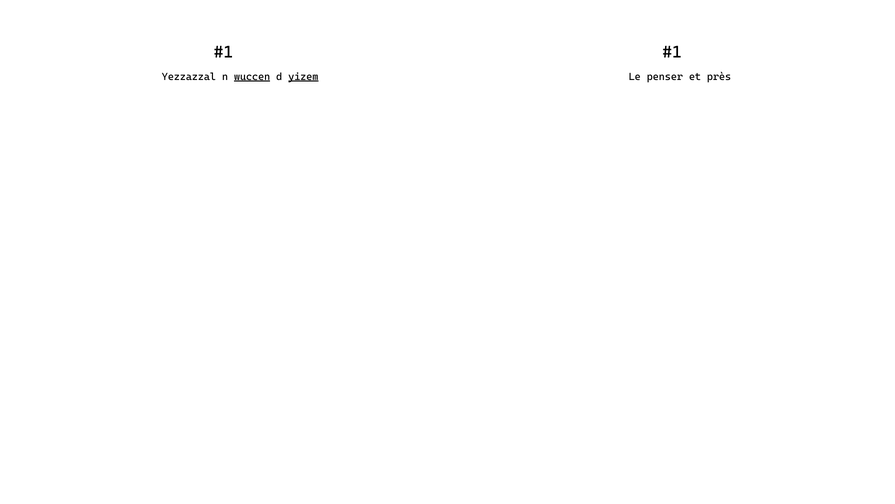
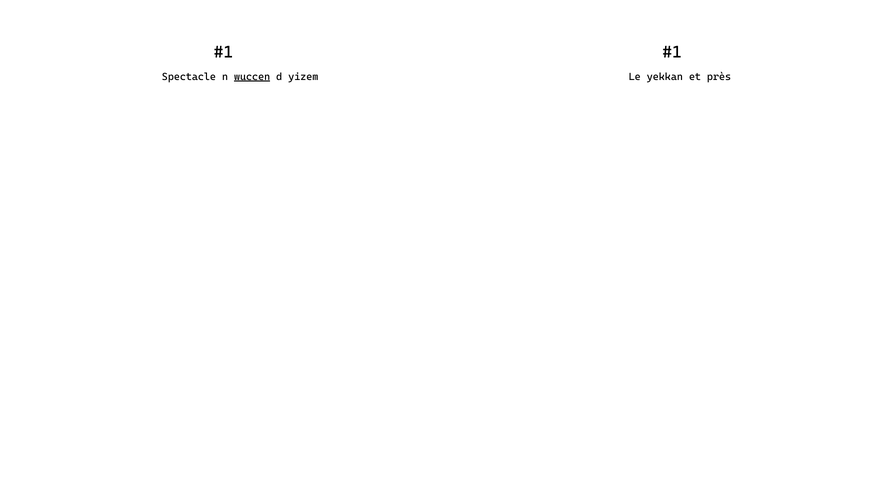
Yezzazzal: Yezzazzal -> Spectacle (189, 77)
yizem underline: present -> none (303, 77)
penser: penser -> yekkan (665, 77)
